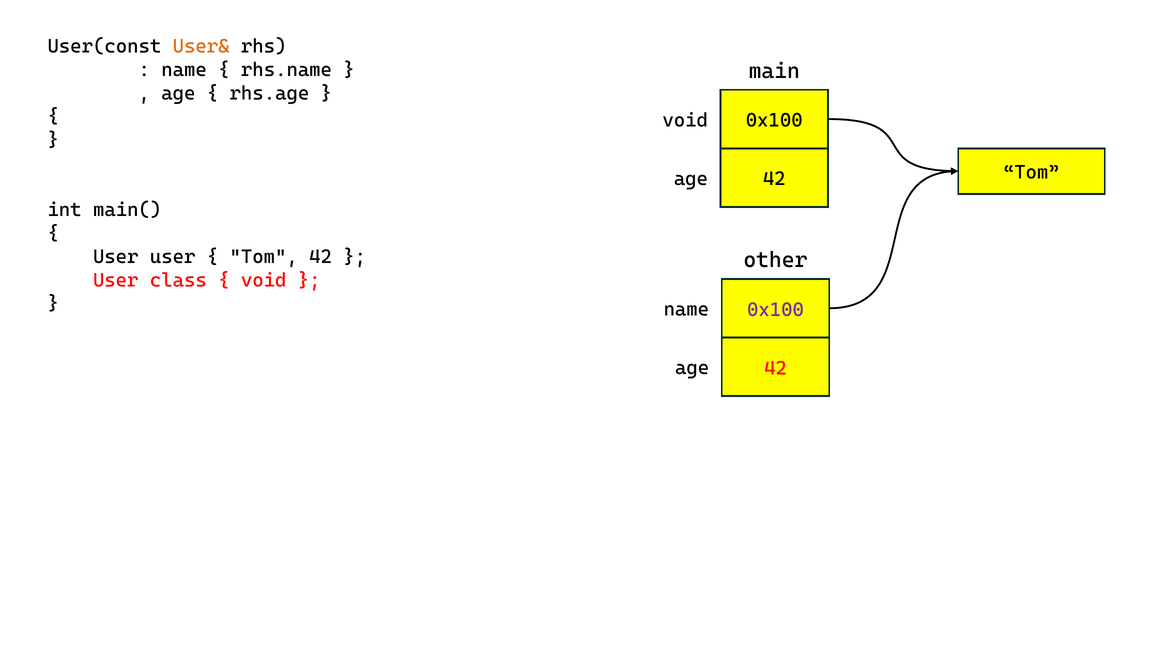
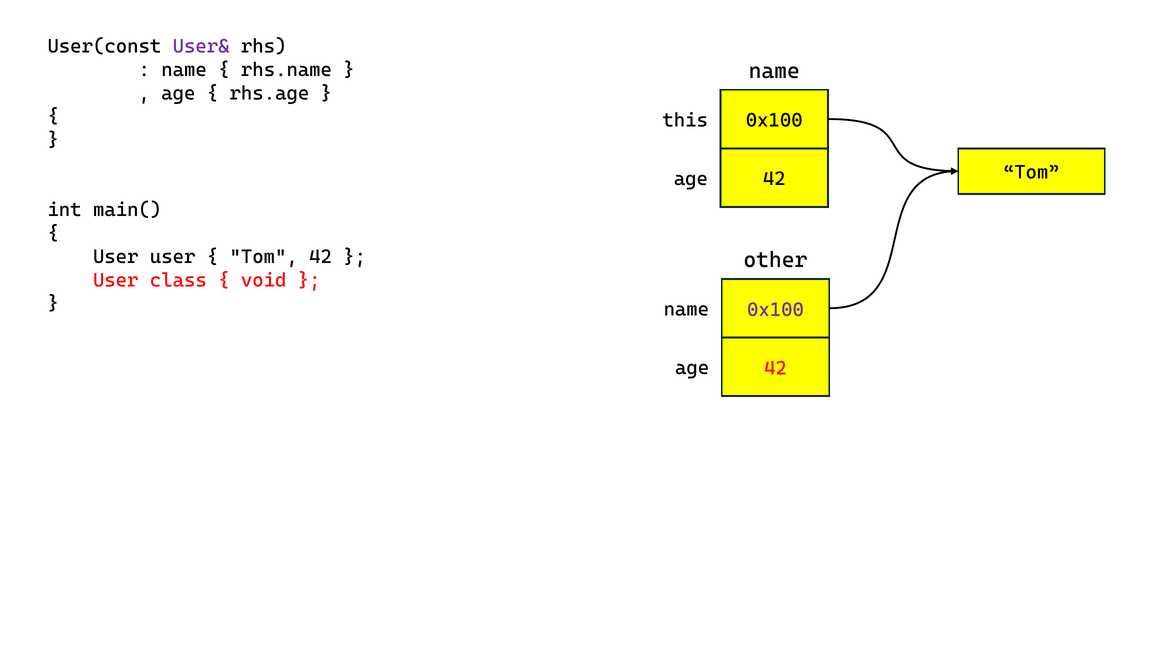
User& colour: orange -> purple (201, 46)
main: main -> name (774, 71)
void: void -> this (685, 120)
